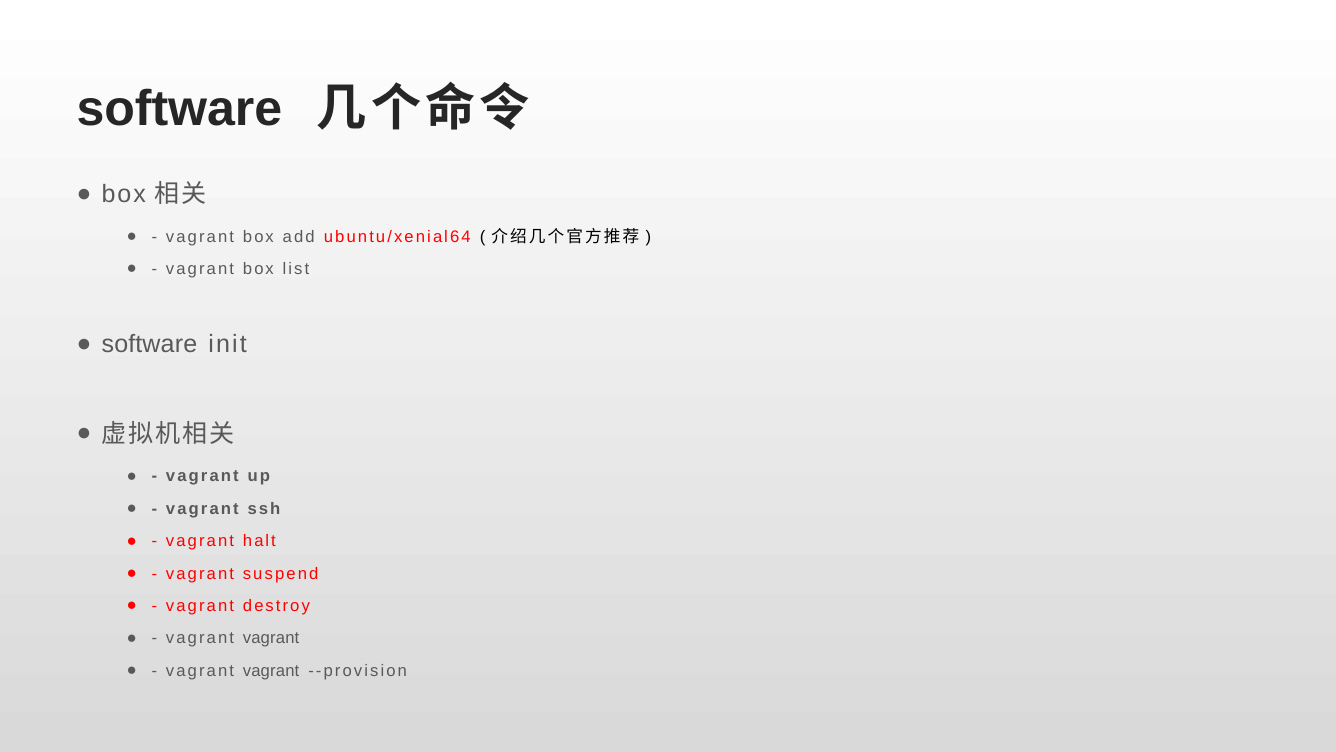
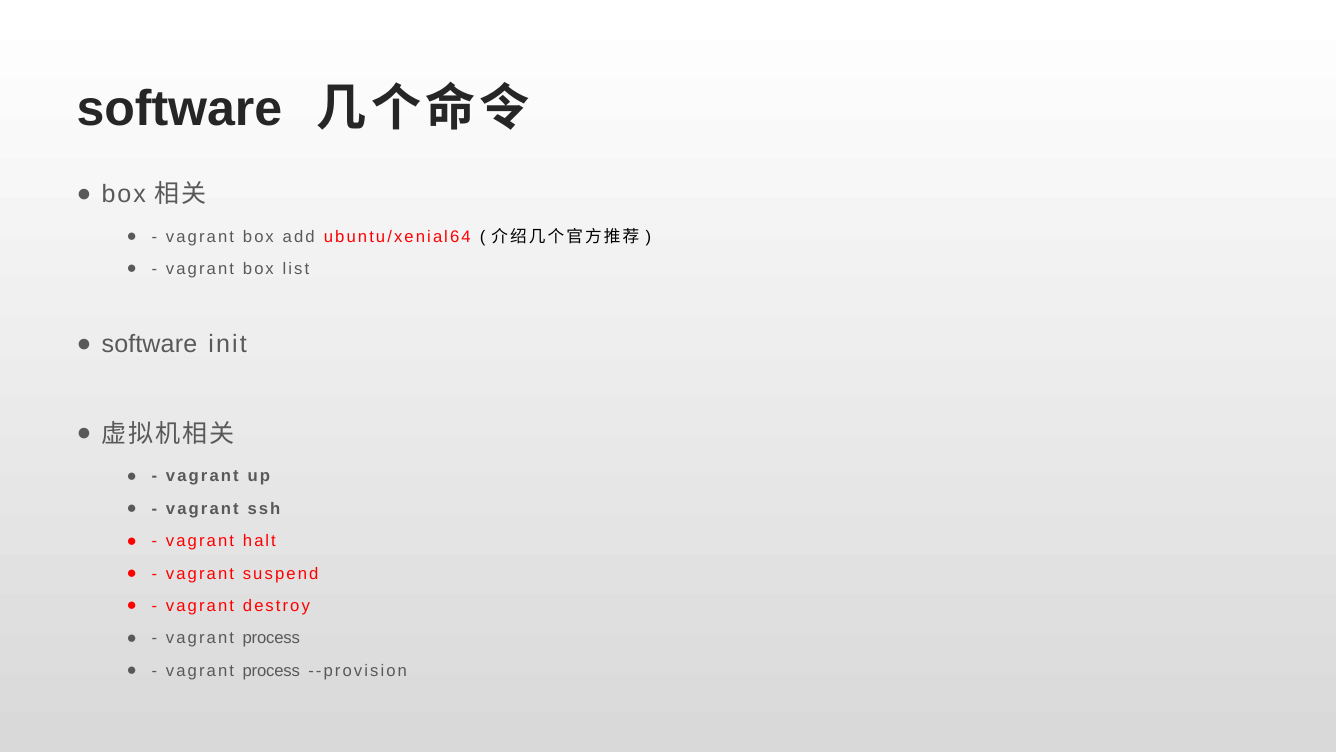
vagrant: vagrant -> process (271, 638)
vagrant: vagrant -> process (271, 670)
